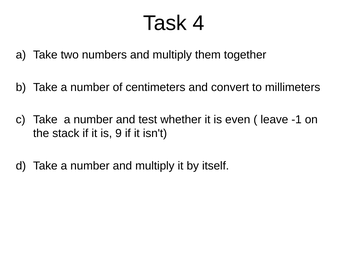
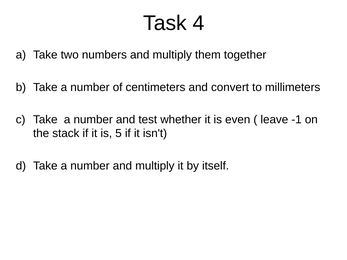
9: 9 -> 5 (119, 134)
